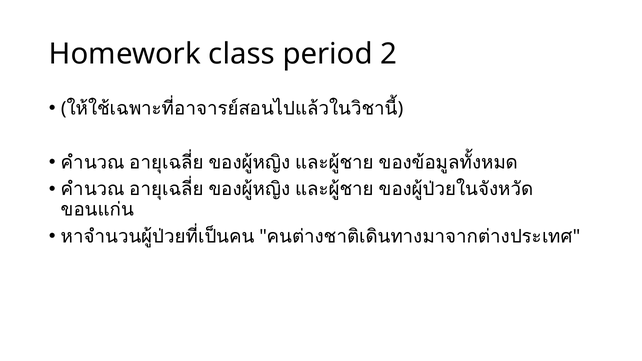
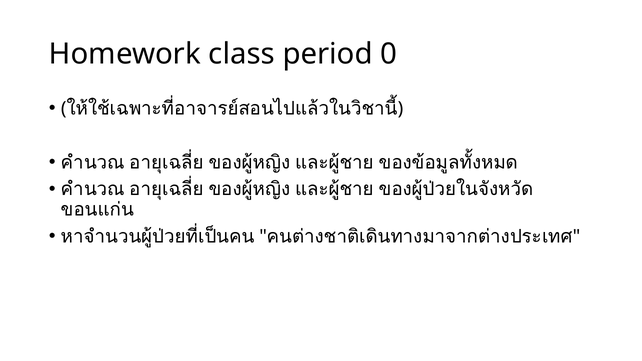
2: 2 -> 0 (389, 54)
